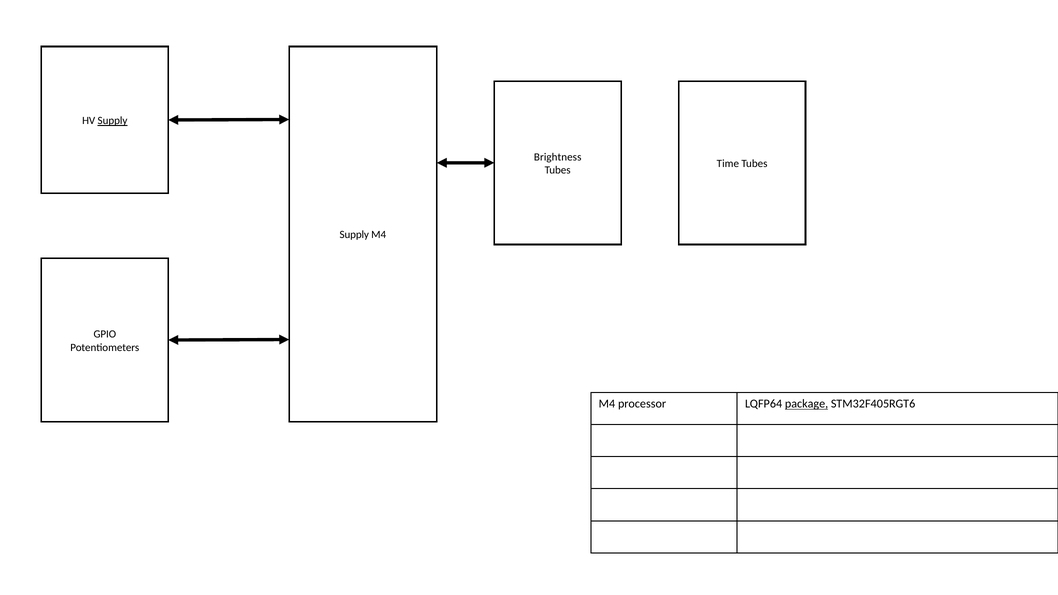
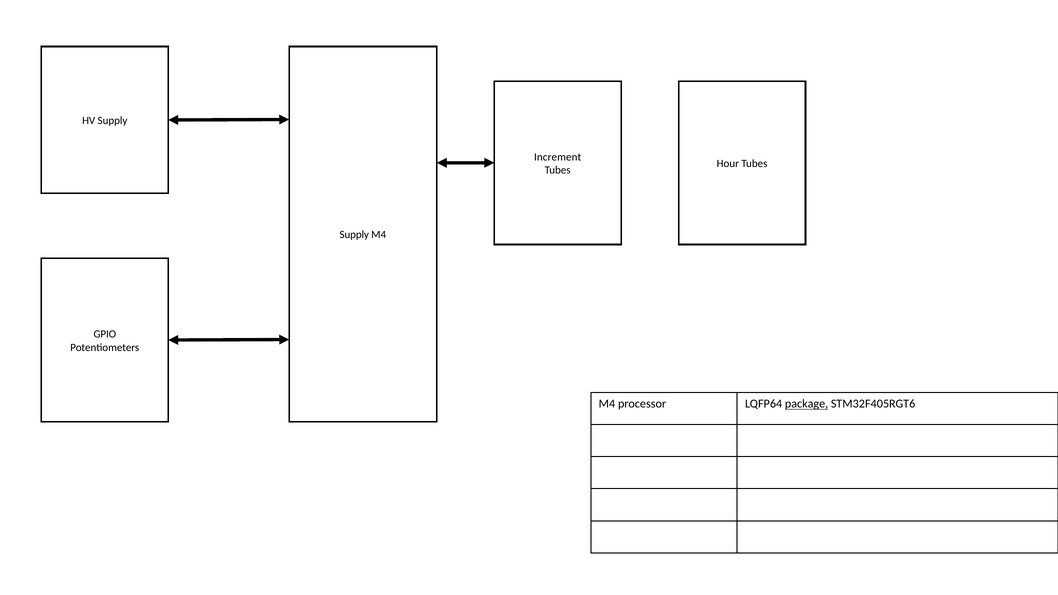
Supply underline: present -> none (113, 121)
Brightness: Brightness -> Increment (558, 157)
Time: Time -> Hour (728, 164)
